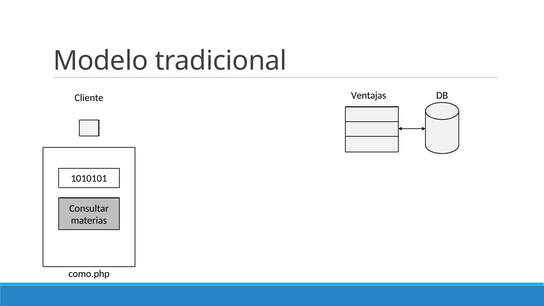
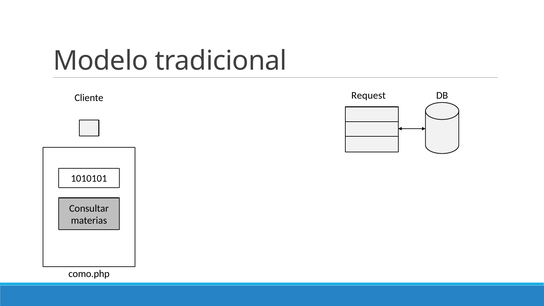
Ventajas: Ventajas -> Request (369, 95)
